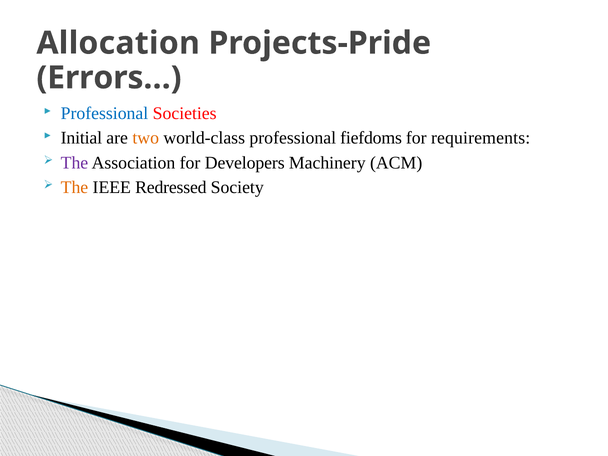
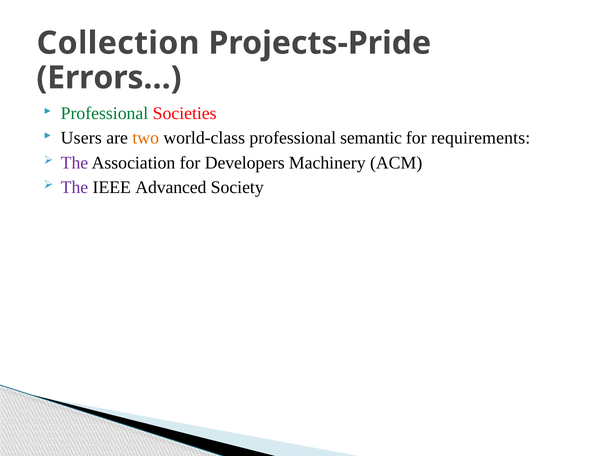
Allocation: Allocation -> Collection (118, 43)
Professional colour: blue -> green (104, 113)
Initial: Initial -> Users (81, 138)
fiefdoms: fiefdoms -> semantic (371, 138)
The colour: orange -> purple (74, 187)
Redressed: Redressed -> Advanced (171, 187)
